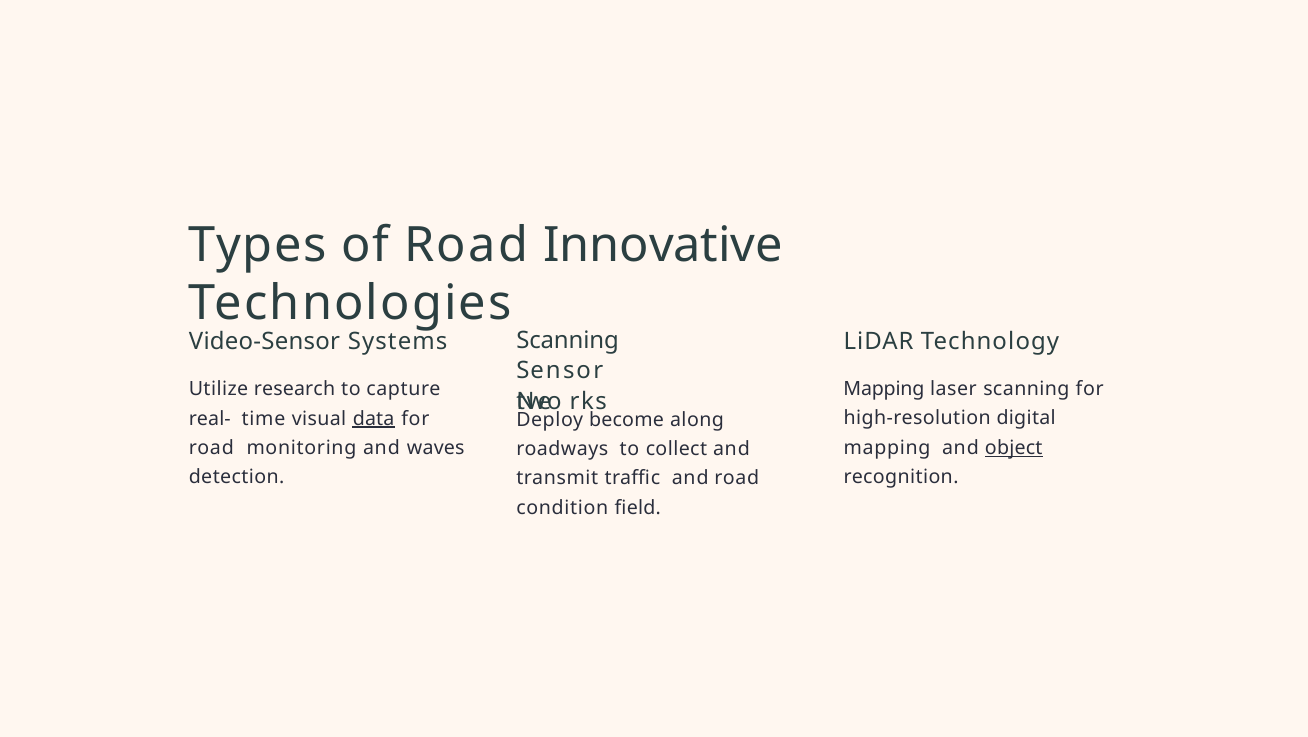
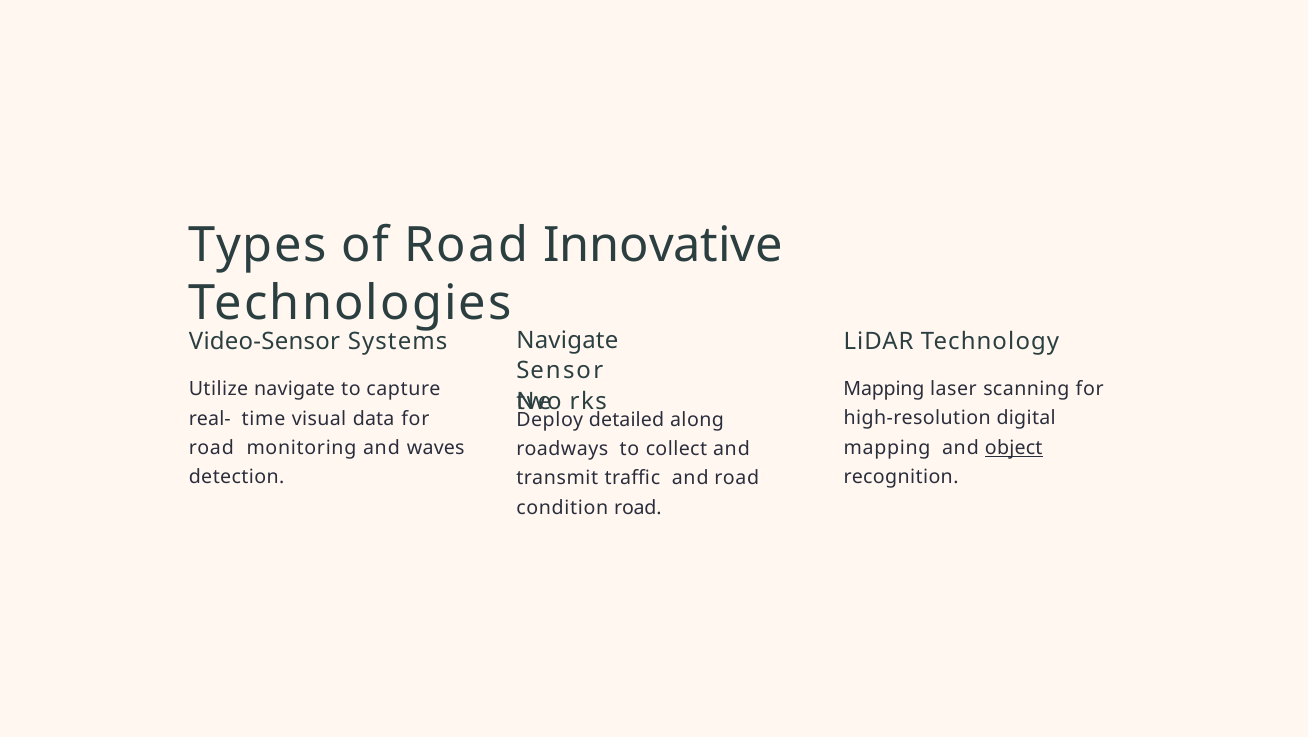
Scanning: Scanning -> Navigate (567, 340)
Utilize research: research -> navigate (295, 389)
data underline: present -> none (374, 418)
become: become -> detailed (627, 420)
condition field: field -> road (638, 508)
